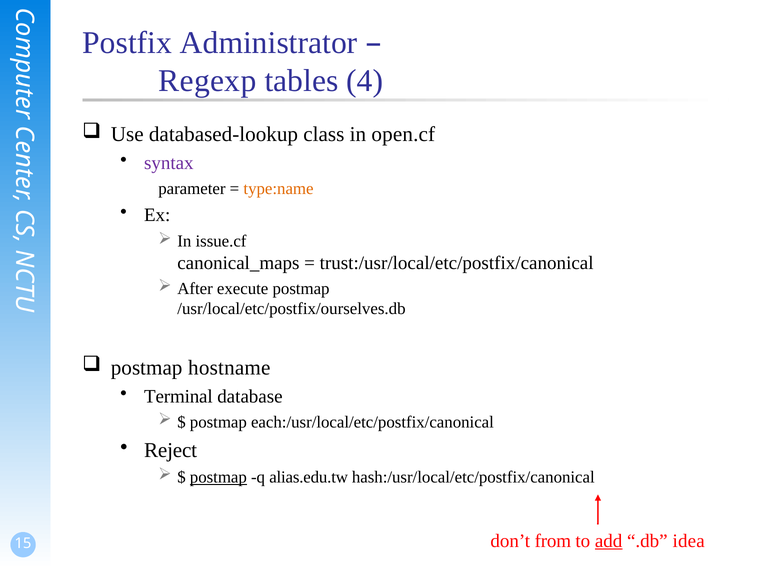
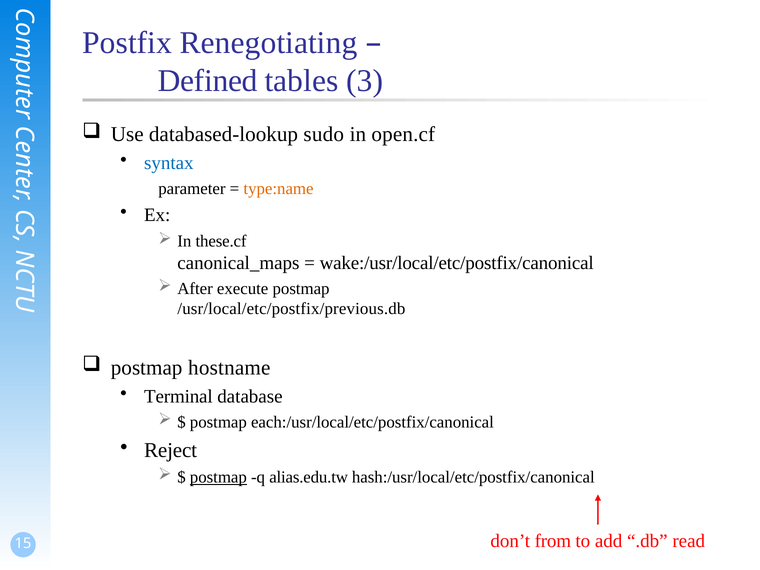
Administrator: Administrator -> Renegotiating (269, 43)
Regexp: Regexp -> Defined (208, 81)
4: 4 -> 3 (365, 81)
class: class -> sudo (324, 134)
syntax colour: purple -> blue (169, 163)
issue.cf: issue.cf -> these.cf (221, 241)
trust:/usr/local/etc/postfix/canonical: trust:/usr/local/etc/postfix/canonical -> wake:/usr/local/etc/postfix/canonical (457, 263)
/usr/local/etc/postfix/ourselves.db: /usr/local/etc/postfix/ourselves.db -> /usr/local/etc/postfix/previous.db (291, 309)
add underline: present -> none (609, 541)
idea: idea -> read (689, 541)
